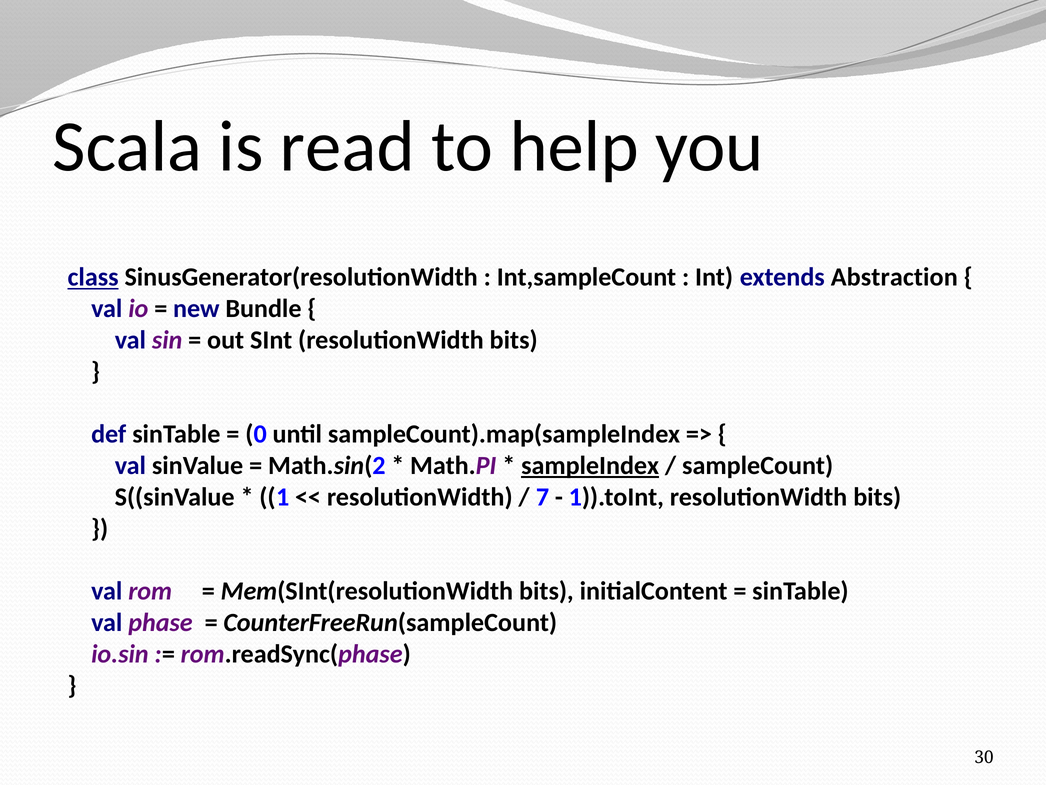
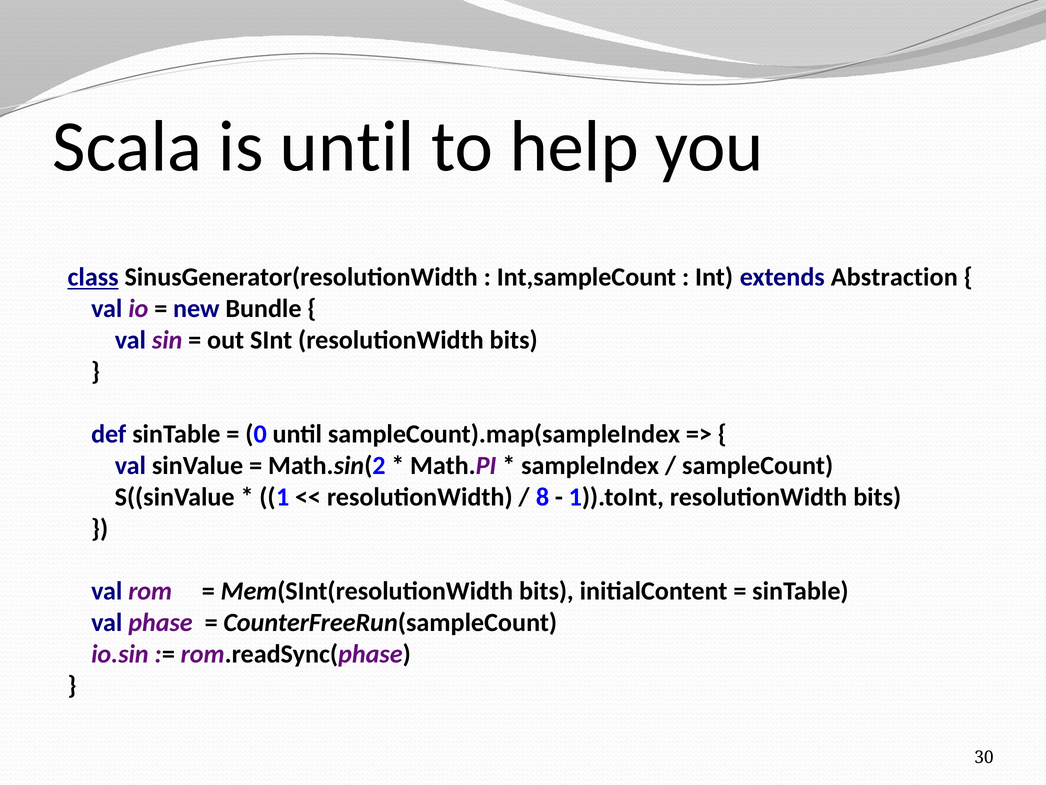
is read: read -> until (347, 147)
sampleIndex underline: present -> none (590, 465)
7: 7 -> 8 (543, 497)
